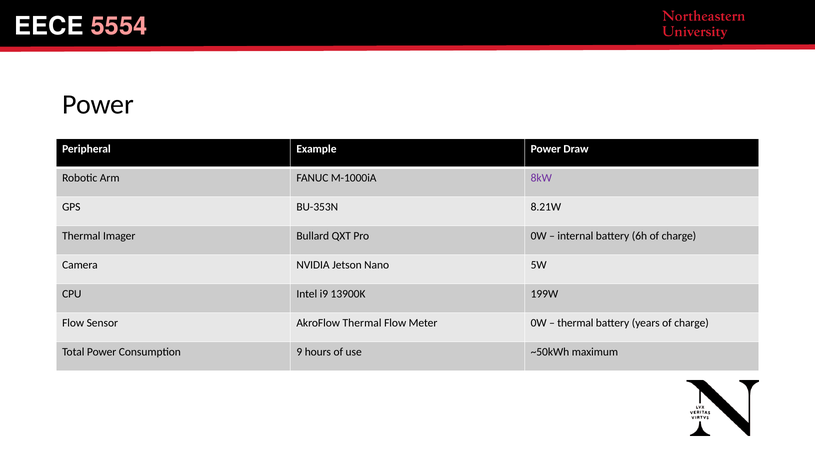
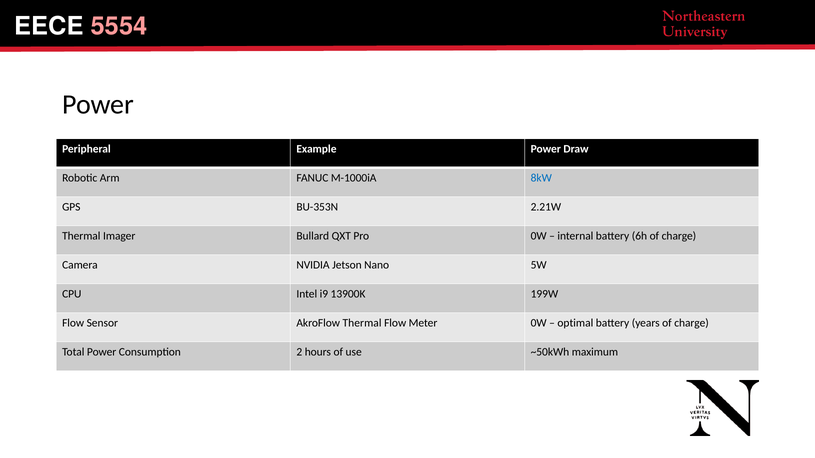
8kW colour: purple -> blue (541, 178)
8.21W: 8.21W -> 2.21W (546, 207)
thermal: thermal -> optimal (575, 323)
9: 9 -> 2 (299, 352)
